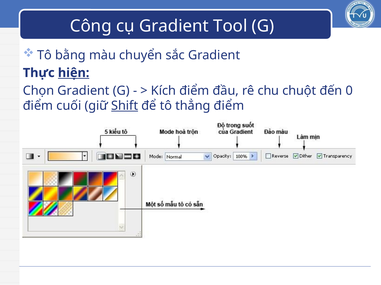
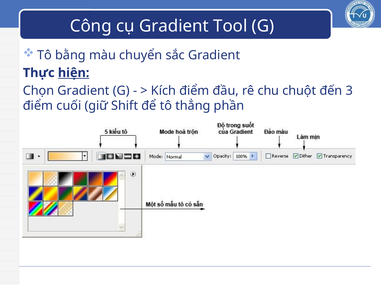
0: 0 -> 3 (349, 91)
Shift underline: present -> none (125, 106)
thẳng điểm: điểm -> phần (229, 106)
